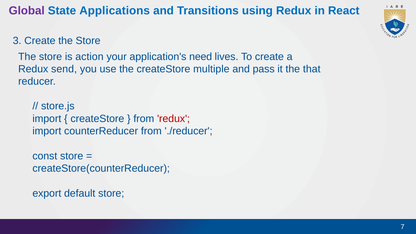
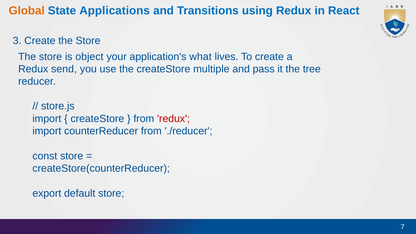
Global colour: purple -> orange (27, 11)
action: action -> object (89, 57)
need: need -> what (201, 57)
that: that -> tree (312, 69)
